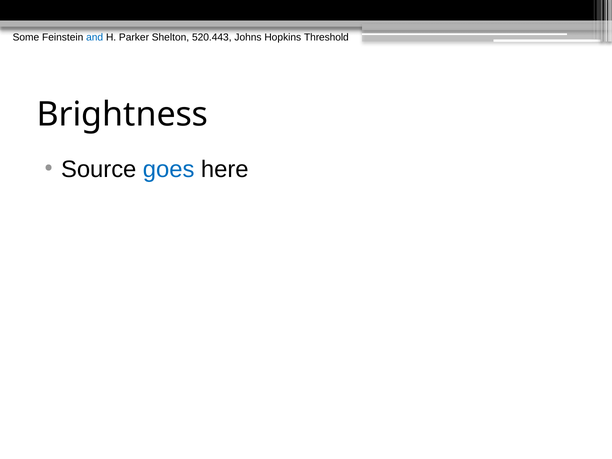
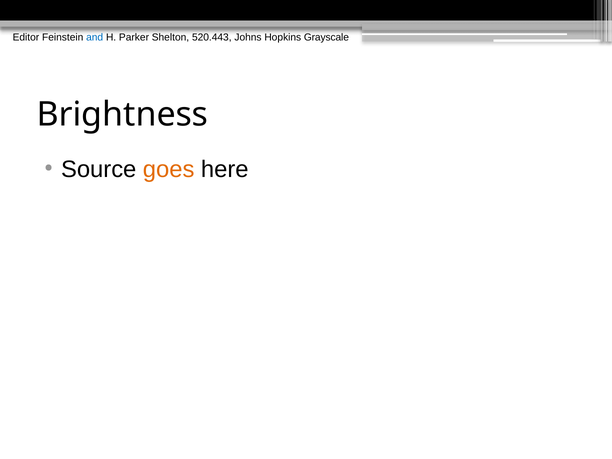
Some: Some -> Editor (26, 37)
Threshold: Threshold -> Grayscale (326, 37)
goes colour: blue -> orange (169, 170)
